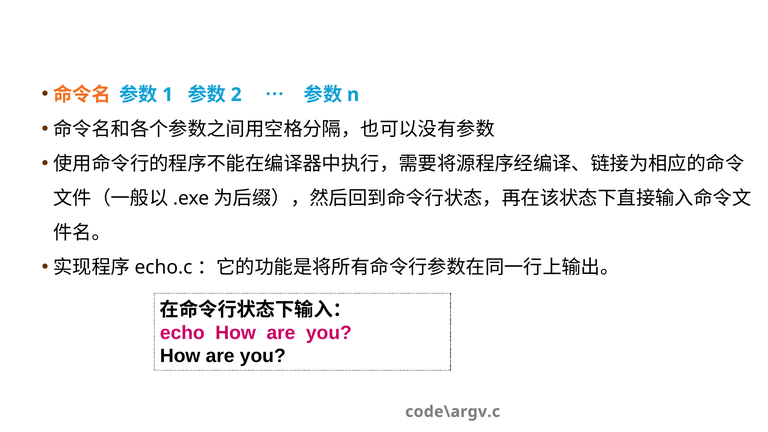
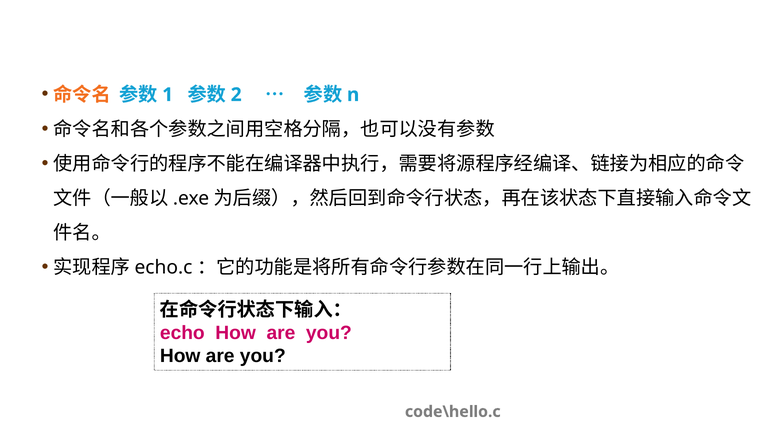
code\argv.c: code\argv.c -> code\hello.c (453, 412)
